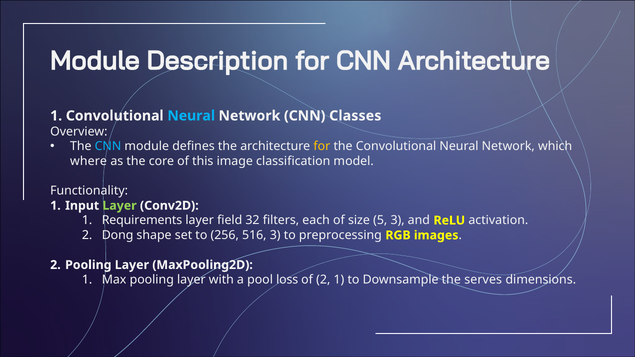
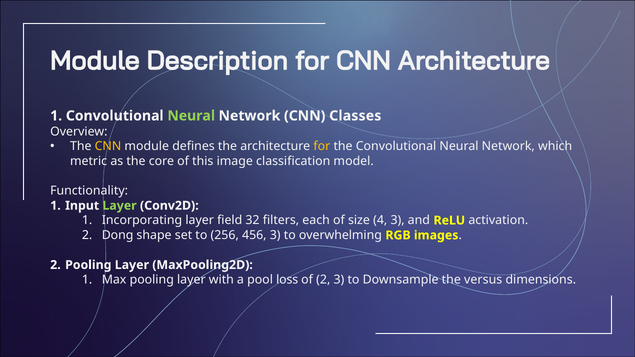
Neural colour: light blue -> light green (191, 116)
CNN colour: light blue -> yellow (108, 146)
where: where -> metric (89, 161)
Requirements: Requirements -> Incorporating (142, 221)
5: 5 -> 4 (380, 221)
516: 516 -> 456 (254, 235)
preprocessing: preprocessing -> overwhelming (340, 235)
2 1: 1 -> 3 (339, 280)
serves: serves -> versus (483, 280)
